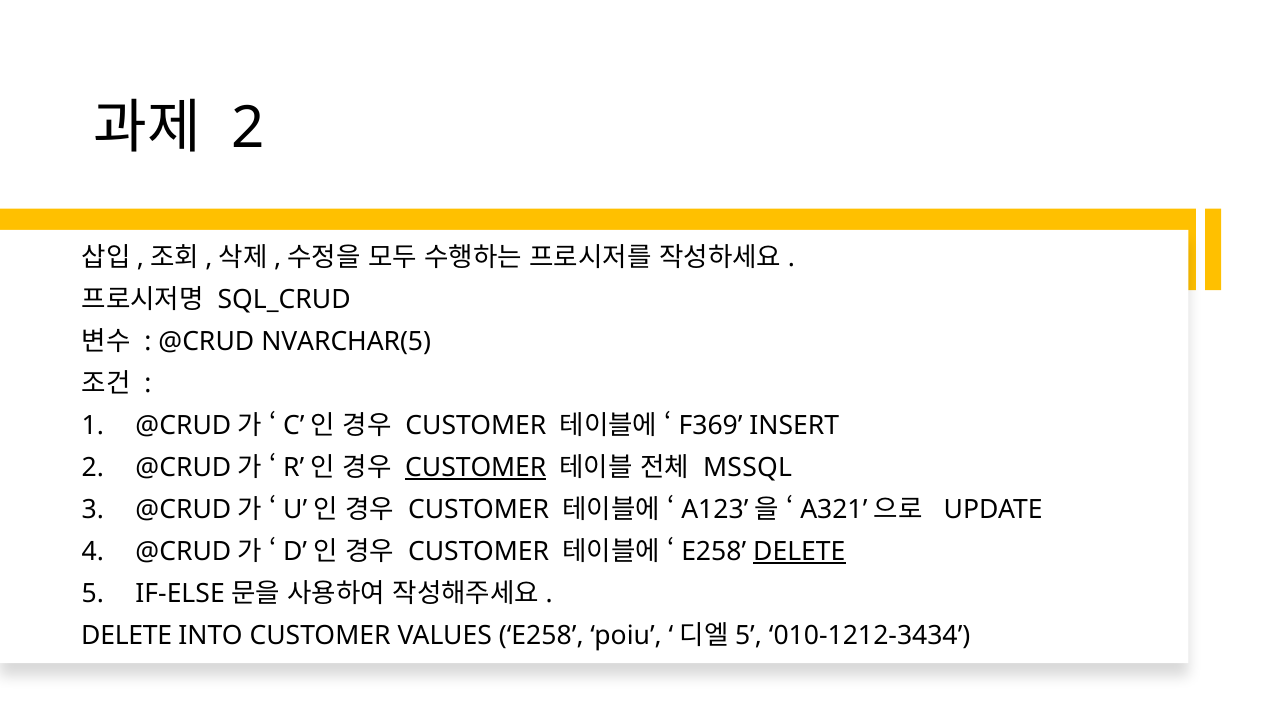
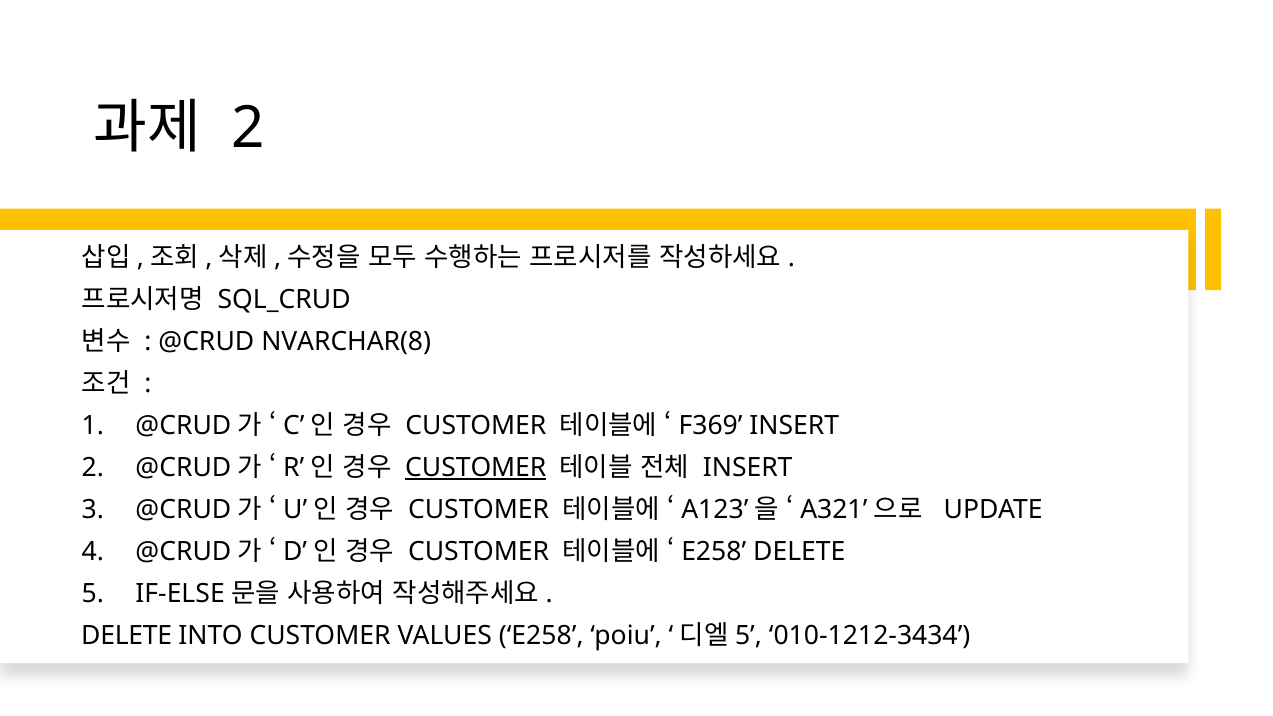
NVARCHAR(5: NVARCHAR(5 -> NVARCHAR(8 (346, 342)
MSSQL: MSSQL -> INSERT (748, 468)
DELETE underline: present -> none (799, 552)
